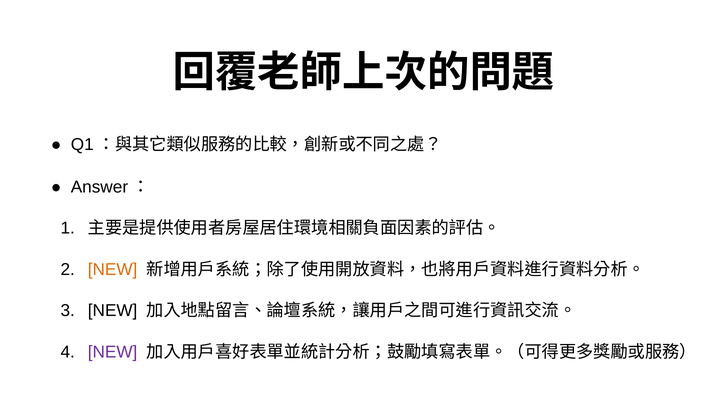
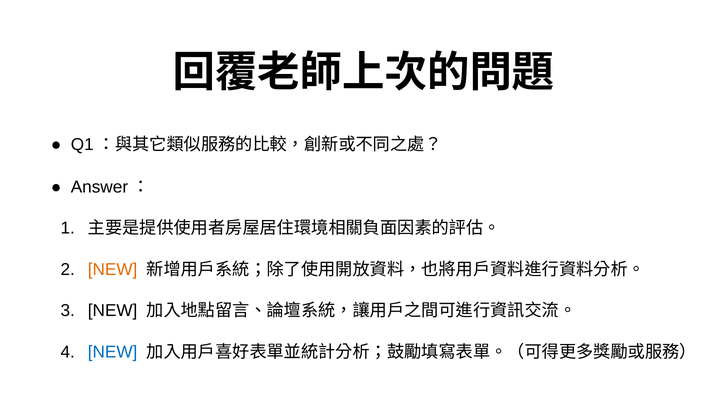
NEW colour: purple -> blue (113, 352)
